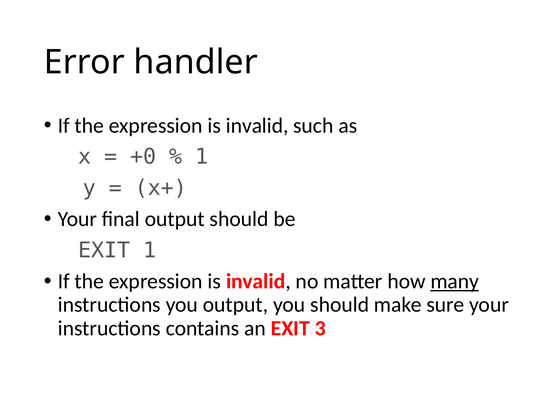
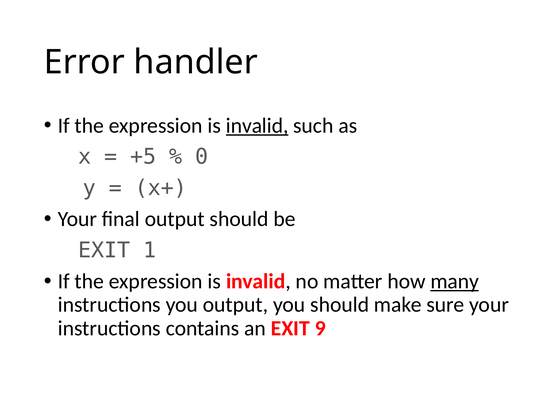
invalid underline: none -> present (257, 126)
+0: +0 -> +5 (143, 157)
1: 1 -> 0 (202, 157)
3: 3 -> 9 (320, 328)
